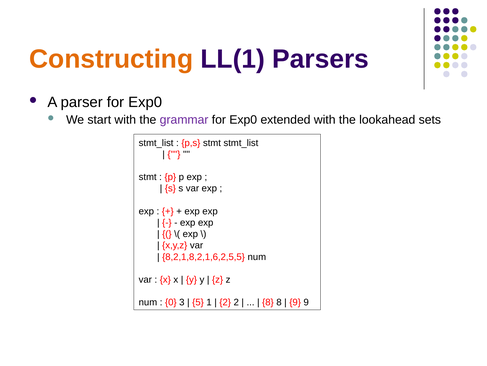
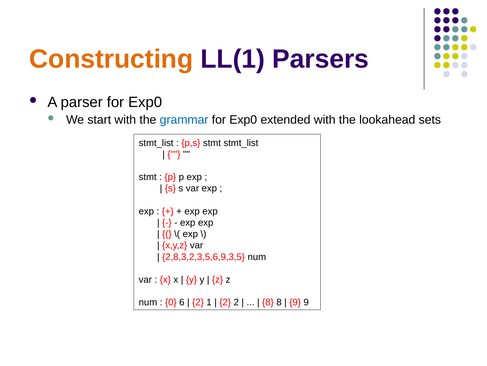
grammar colour: purple -> blue (184, 120)
8,2,1,8,2,1,6,2,5,5: 8,2,1,8,2,1,6,2,5,5 -> 2,8,3,2,3,5,6,9,3,5 (204, 256)
3: 3 -> 6 (182, 302)
5: 5 -> 2 (198, 302)
